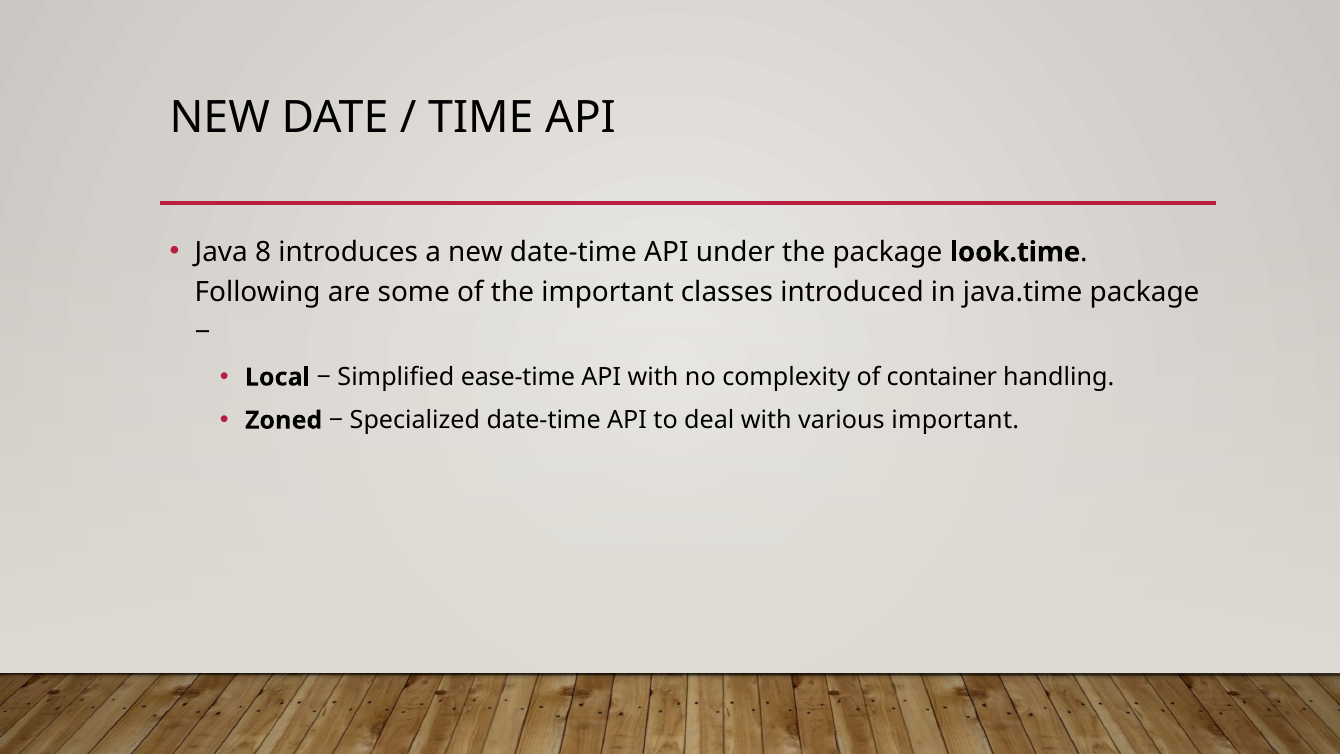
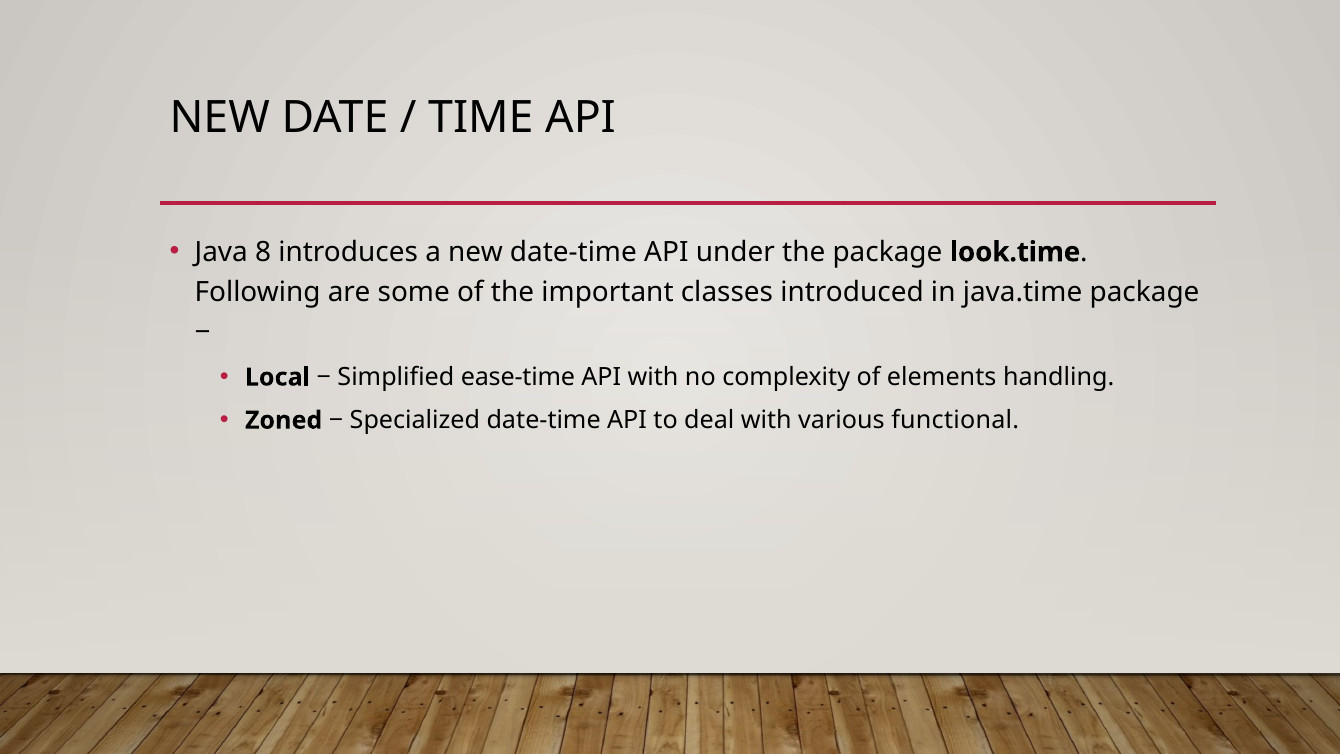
container: container -> elements (942, 377)
various important: important -> functional (955, 420)
